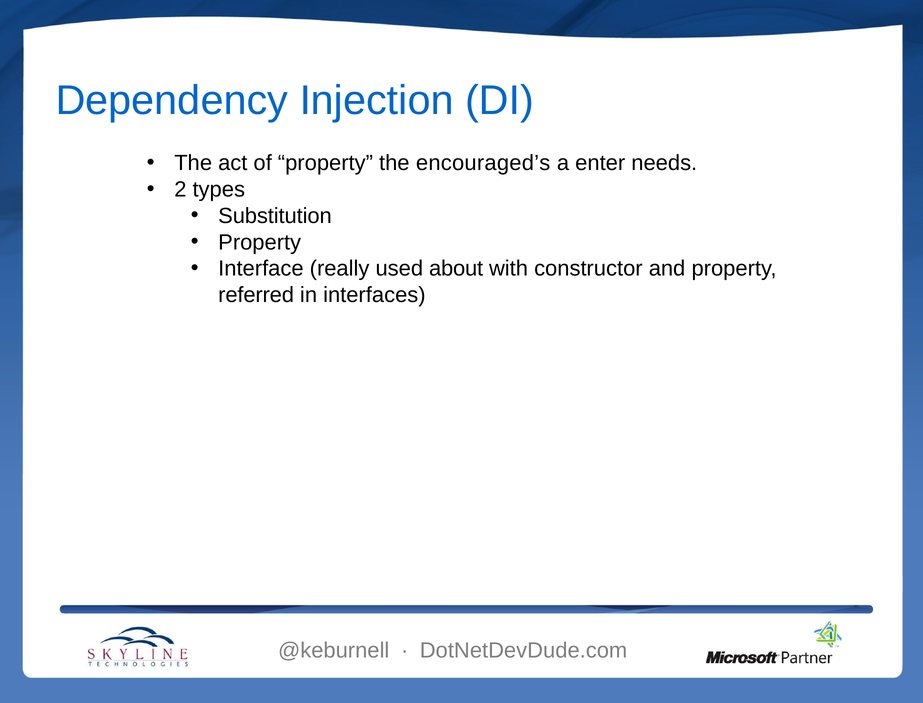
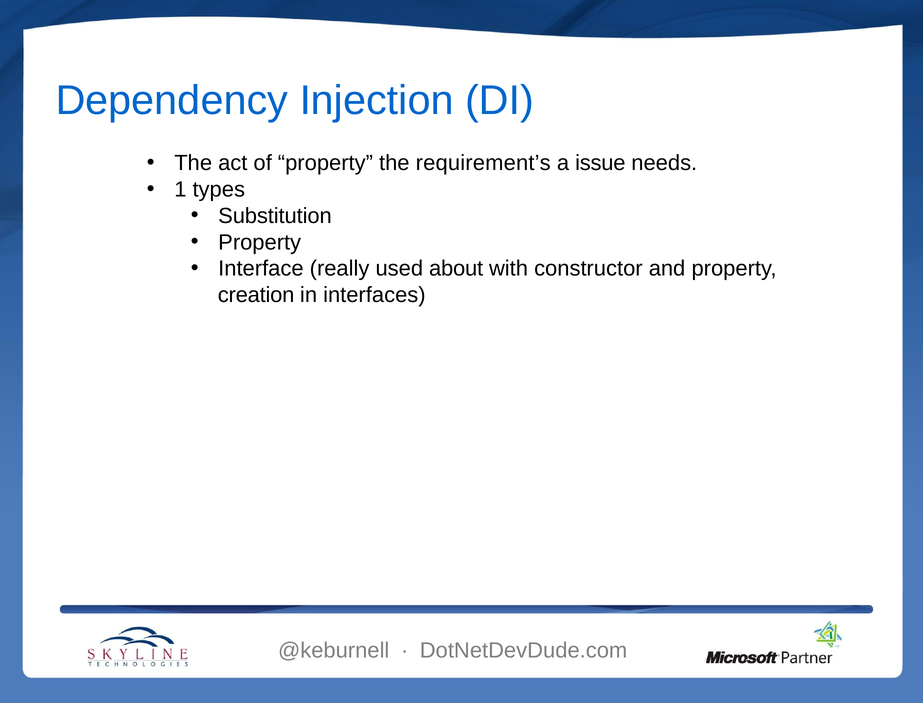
encouraged’s: encouraged’s -> requirement’s (483, 163)
enter: enter -> issue (600, 163)
2: 2 -> 1 (180, 190)
referred: referred -> creation (256, 295)
